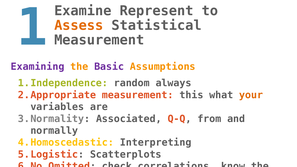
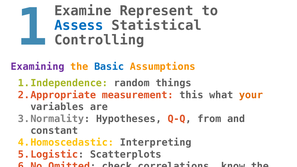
Assess colour: orange -> blue (79, 25)
Measurement: Measurement -> Controlling (99, 40)
Basic colour: purple -> blue (109, 67)
always: always -> things (174, 83)
Associated: Associated -> Hypotheses (129, 119)
normally: normally -> constant (54, 131)
